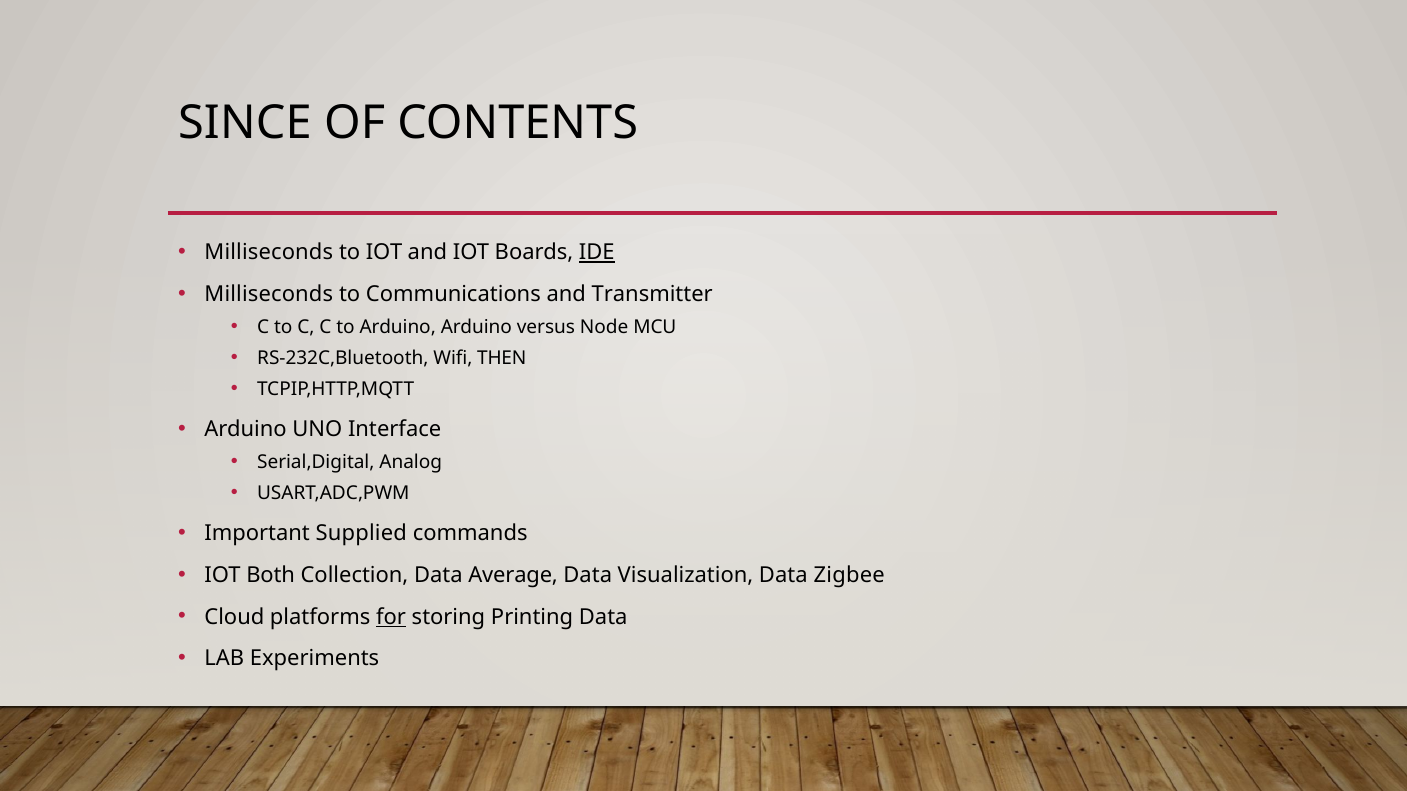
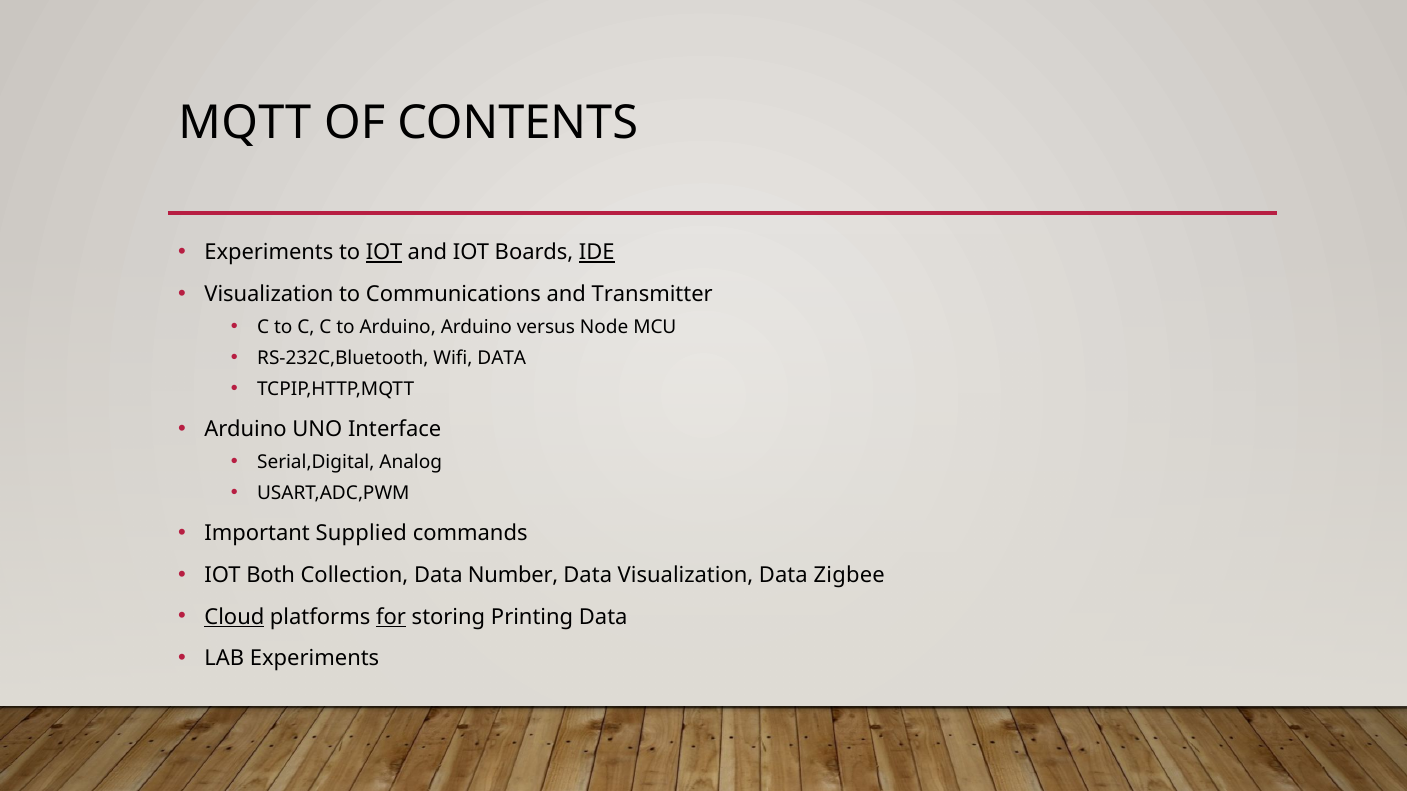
SINCE: SINCE -> MQTT (245, 123)
Milliseconds: Milliseconds -> Experiments (269, 253)
IOT underline: none -> present (384, 253)
Milliseconds: Milliseconds -> Visualization (269, 294)
Wifi THEN: THEN -> DATA (502, 358)
Average: Average -> Number (513, 576)
Cloud underline: none -> present (234, 617)
